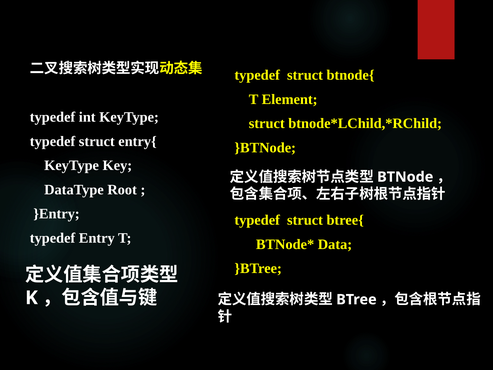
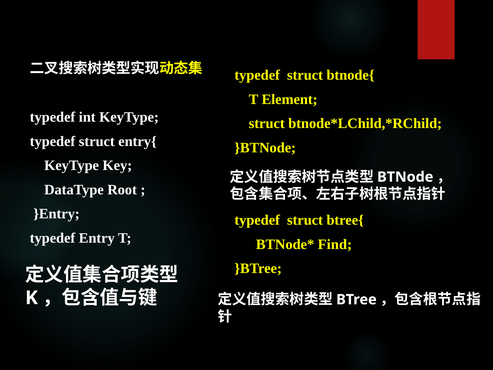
Data: Data -> Find (335, 244)
